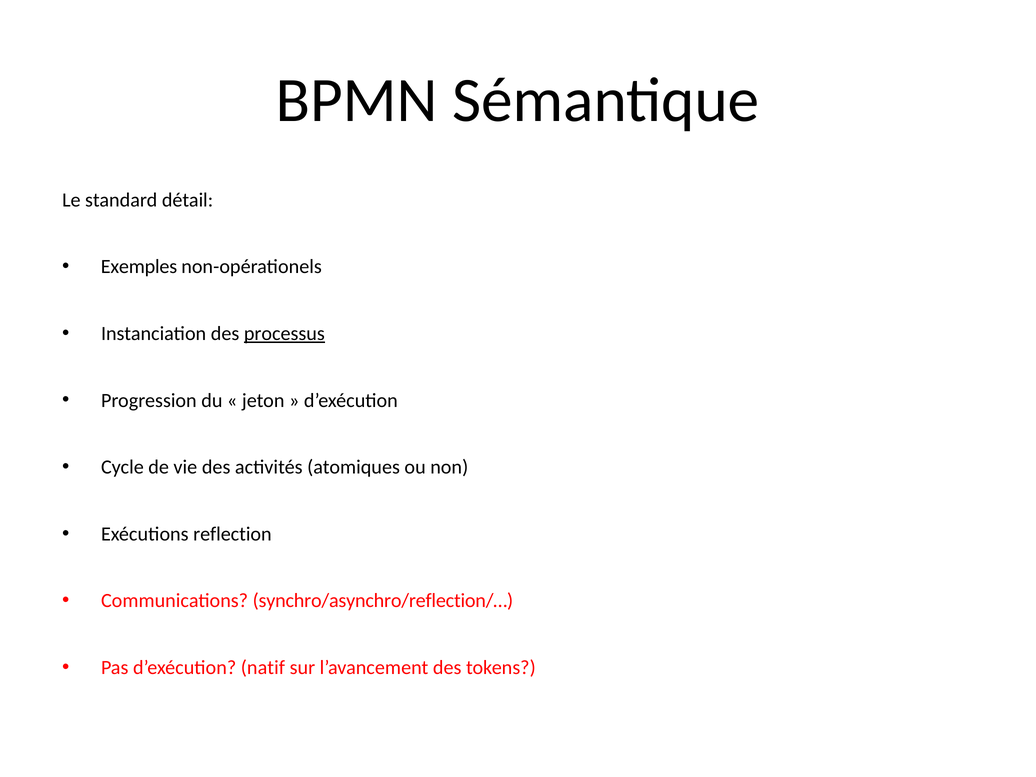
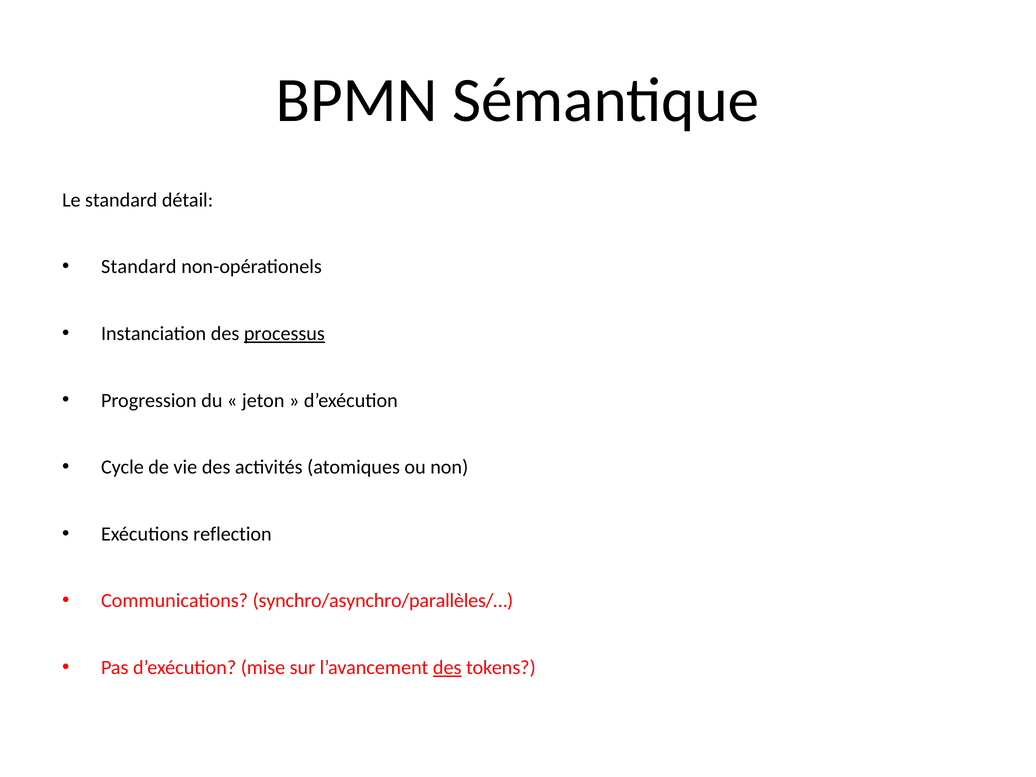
Exemples: Exemples -> Standard (139, 267)
synchro/asynchro/reflection/…: synchro/asynchro/reflection/… -> synchro/asynchro/parallèles/… (383, 601)
natif: natif -> mise (263, 668)
des underline: none -> present (447, 668)
